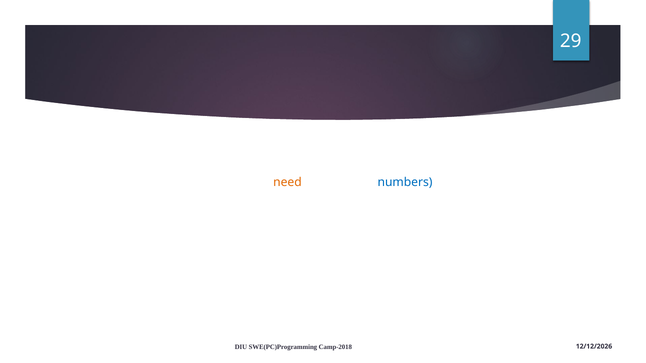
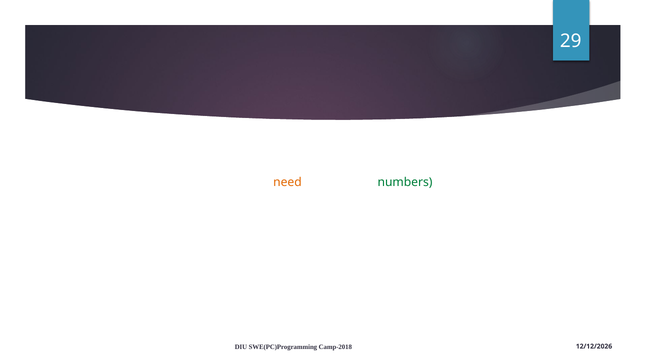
numbers colour: blue -> green (405, 182)
